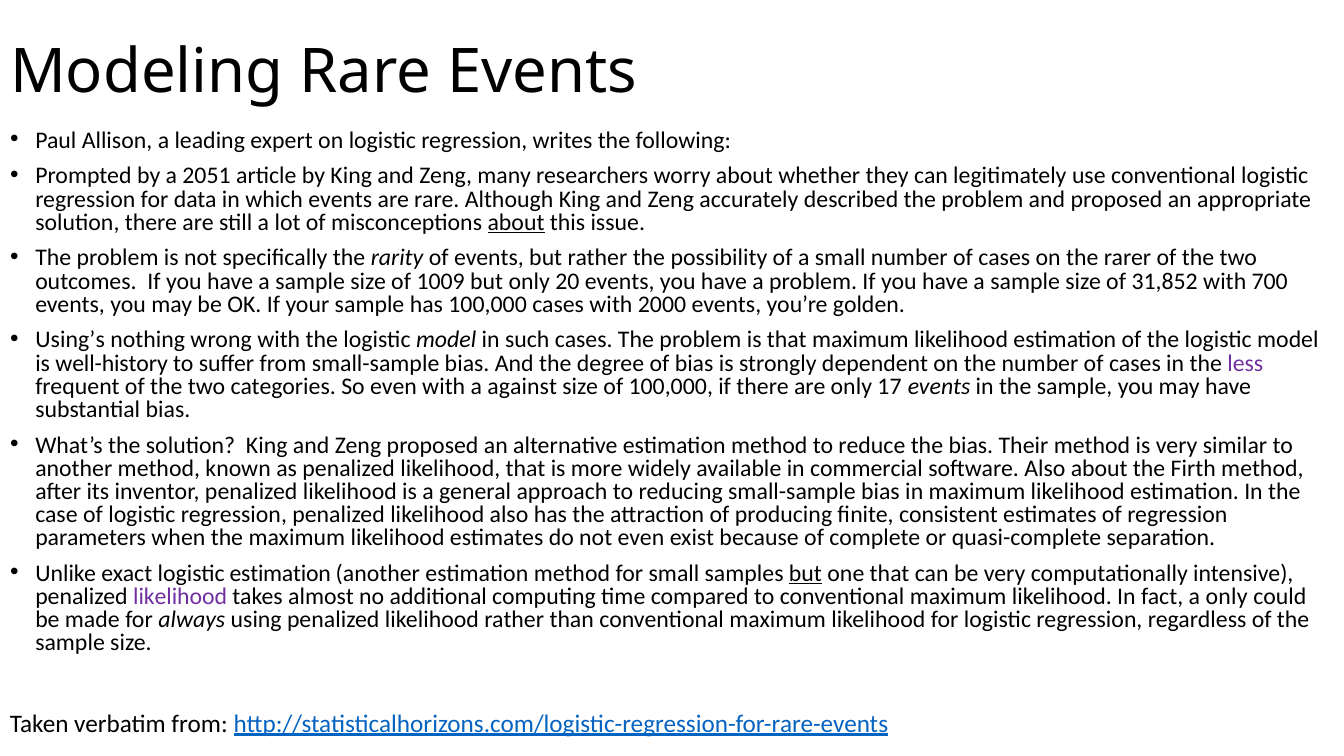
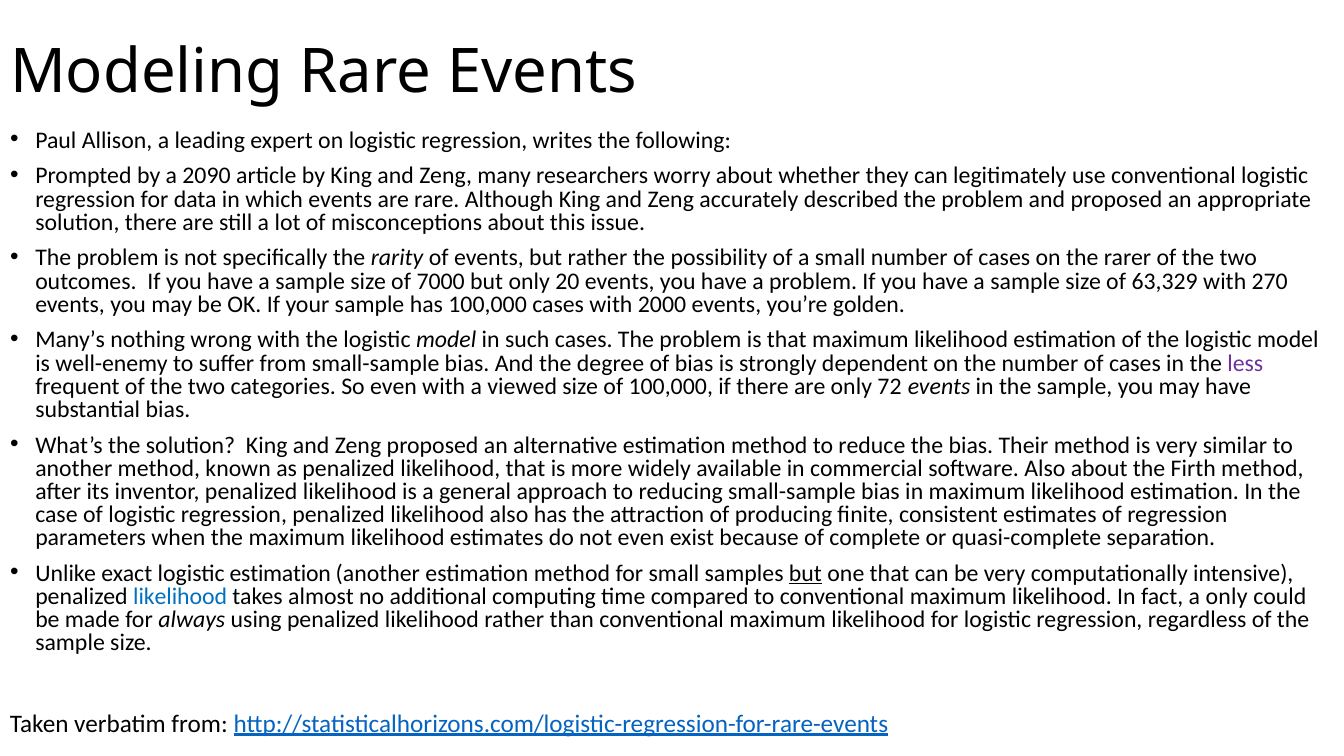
2051: 2051 -> 2090 (207, 176)
about underline: present -> none (516, 222)
1009: 1009 -> 7000 (441, 281)
31,852: 31,852 -> 63,329 (1165, 281)
700: 700 -> 270 (1270, 281)
Using’s: Using’s -> Many’s (70, 340)
well-history: well-history -> well-enemy (112, 363)
against: against -> viewed (522, 386)
17: 17 -> 72 (890, 386)
likelihood colour: purple -> blue (180, 597)
